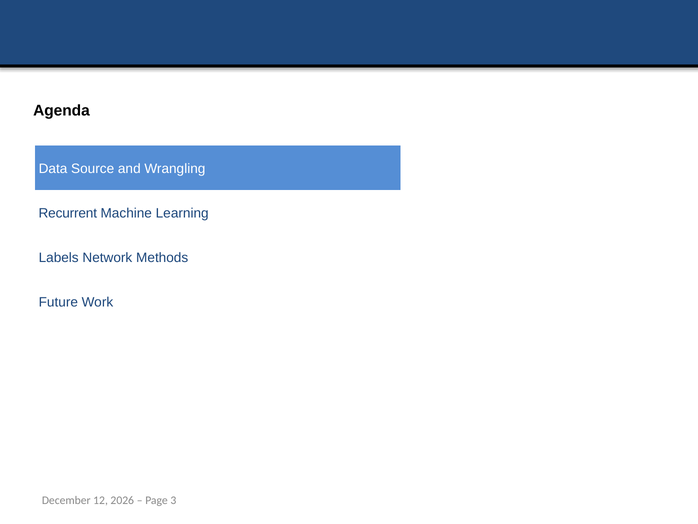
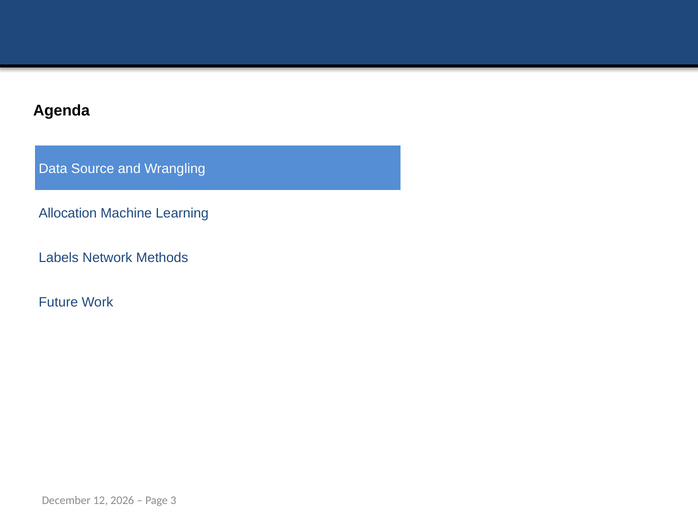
Recurrent: Recurrent -> Allocation (68, 213)
